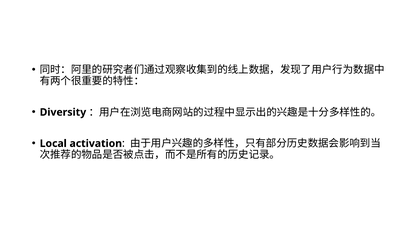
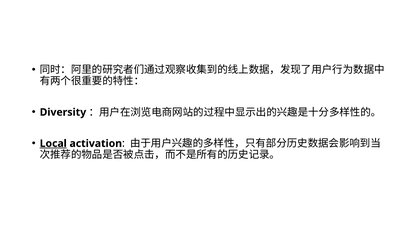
Local underline: none -> present (53, 144)
